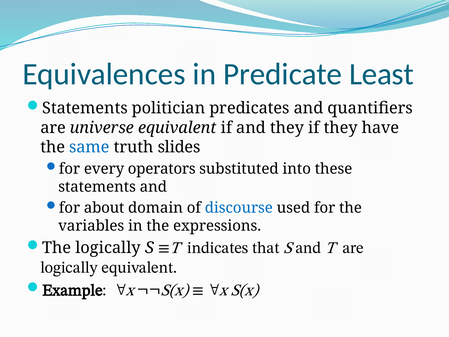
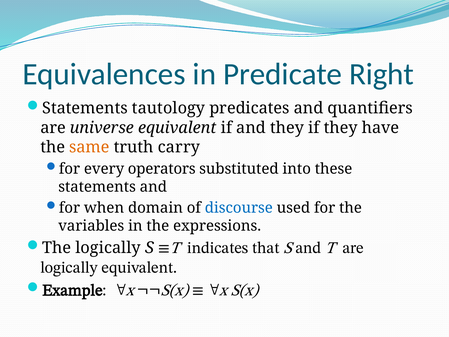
Least: Least -> Right (381, 74)
politician: politician -> tautology (169, 108)
same colour: blue -> orange (89, 147)
slides: slides -> carry (179, 147)
about: about -> when (104, 208)
